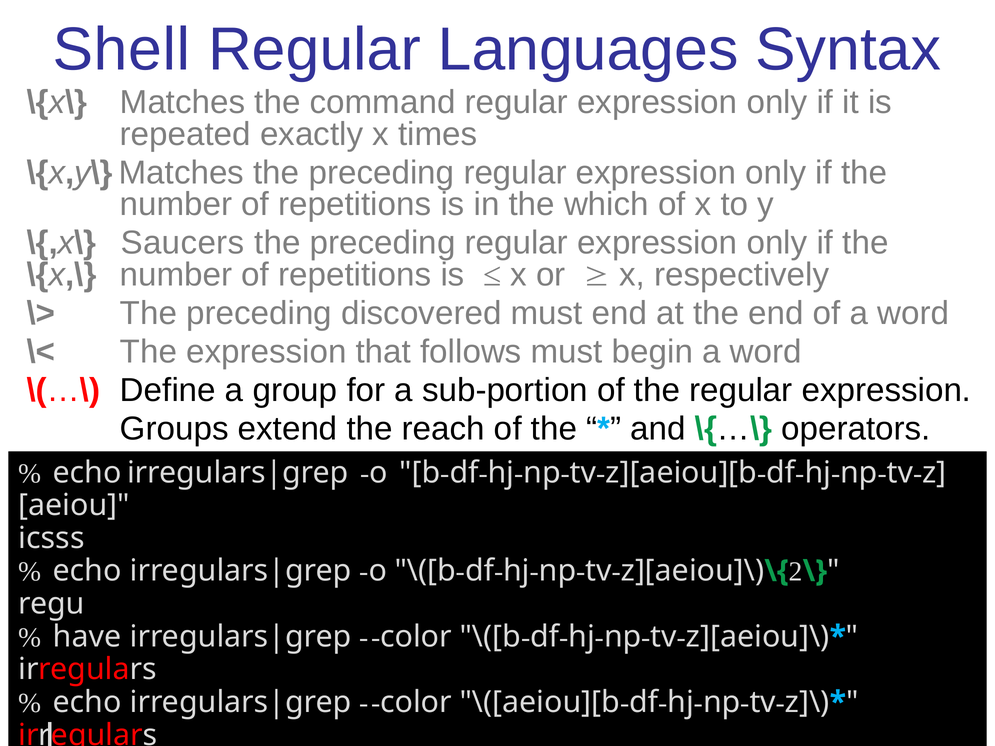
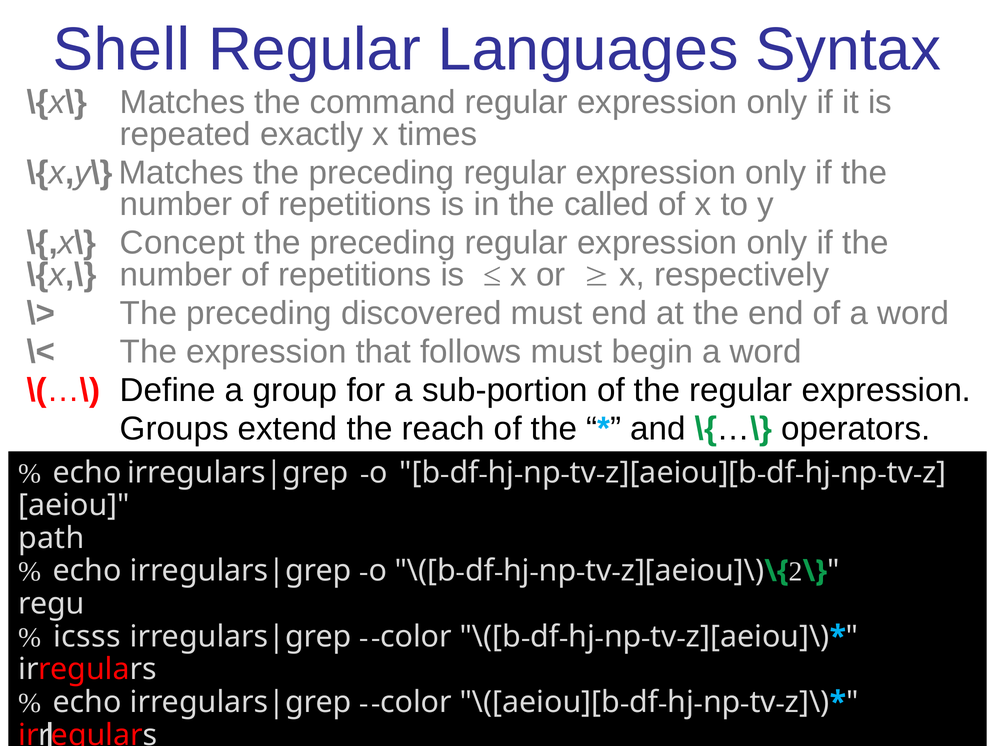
which: which -> called (607, 205)
Saucers: Saucers -> Concept (182, 243)
icsss: icsss -> path (51, 538)
have: have -> icsss (87, 637)
